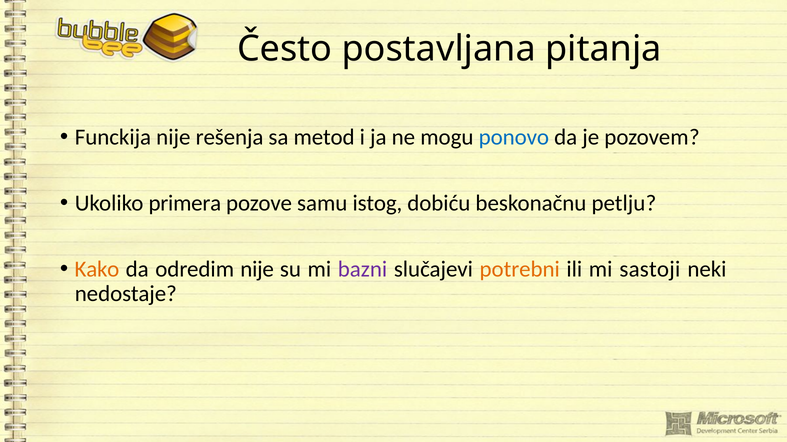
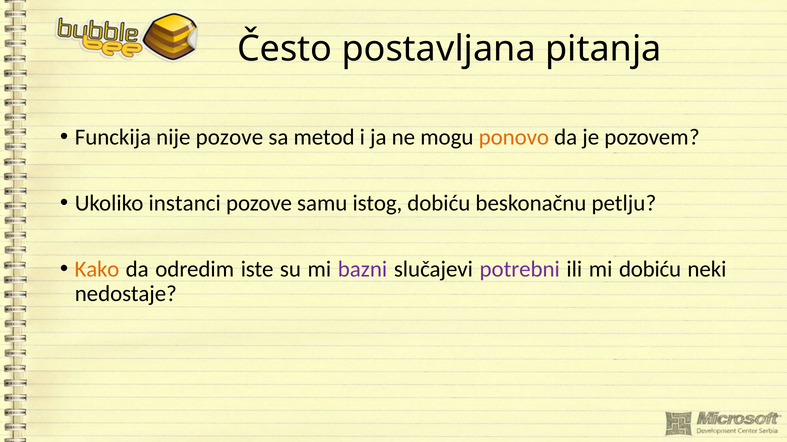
nije rešenja: rešenja -> pozove (229, 137)
ponovo colour: blue -> orange (514, 137)
primera: primera -> instanci (185, 203)
odredim nije: nije -> iste (257, 269)
potrebni colour: orange -> purple (520, 269)
mi sastoji: sastoji -> dobiću (650, 269)
